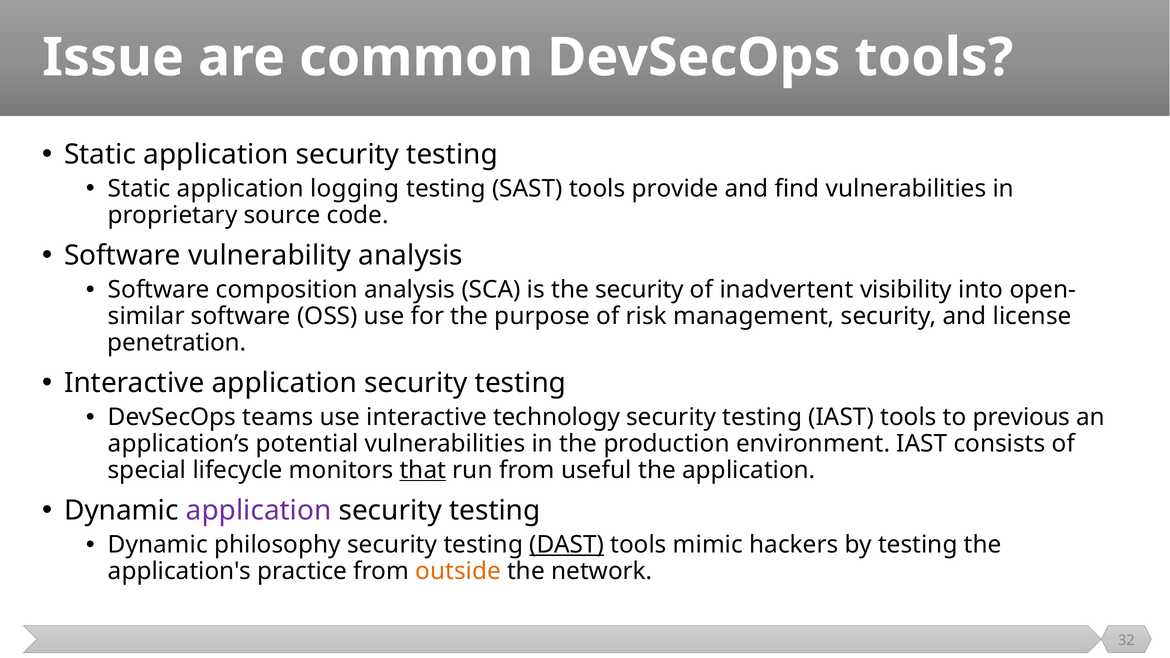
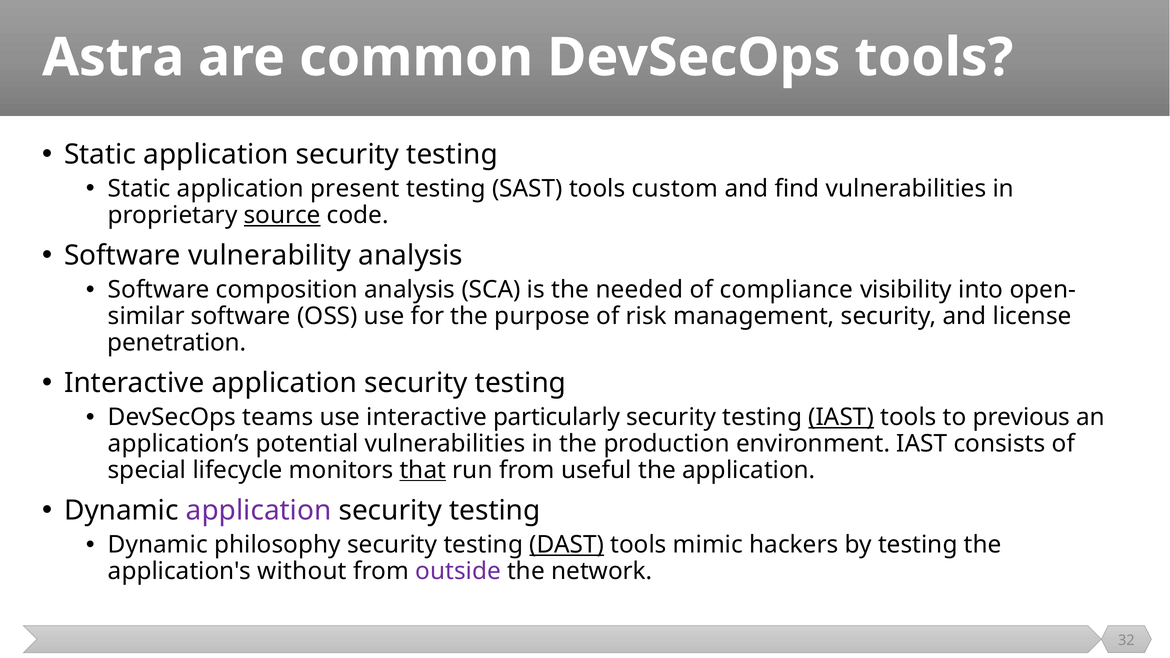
Issue: Issue -> Astra (113, 58)
logging: logging -> present (355, 189)
provide: provide -> custom (675, 189)
source underline: none -> present (282, 215)
the security: security -> needed (639, 290)
inadvertent: inadvertent -> compliance (786, 290)
technology: technology -> particularly (557, 417)
IAST underline: none -> present (841, 417)
practice: practice -> without (302, 571)
outside colour: orange -> purple (458, 571)
